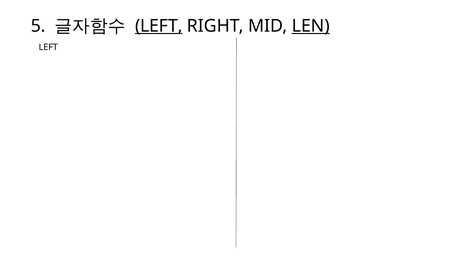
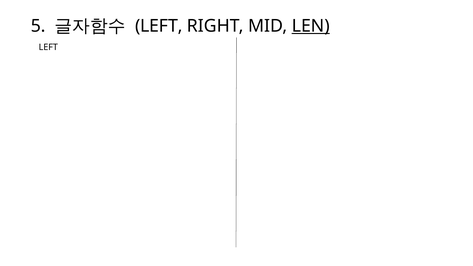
LEFT underline: present -> none (159, 26)
